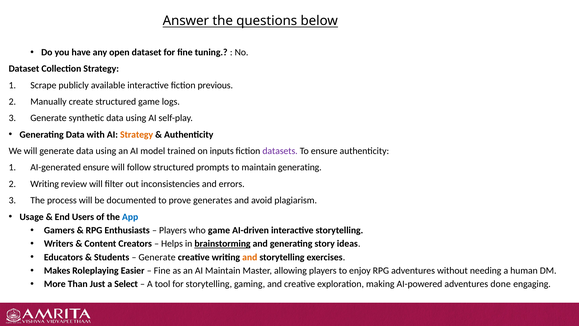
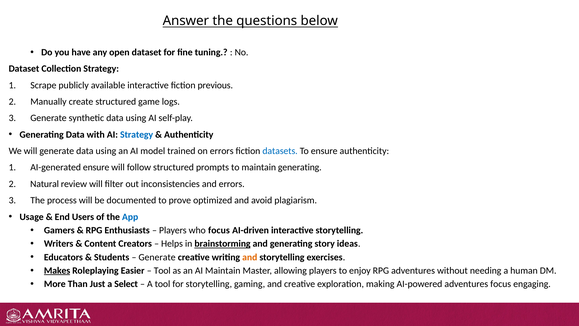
Strategy colour: orange -> blue (137, 134)
on inputs: inputs -> errors (222, 151)
datasets colour: purple -> blue (280, 151)
Writing: Writing -> Natural (45, 184)
generates: generates -> optimized (213, 200)
who game: game -> focus (219, 230)
Makes underline: none -> present (57, 270)
Fine: Fine -> Tool (162, 270)
adventures done: done -> focus (501, 284)
